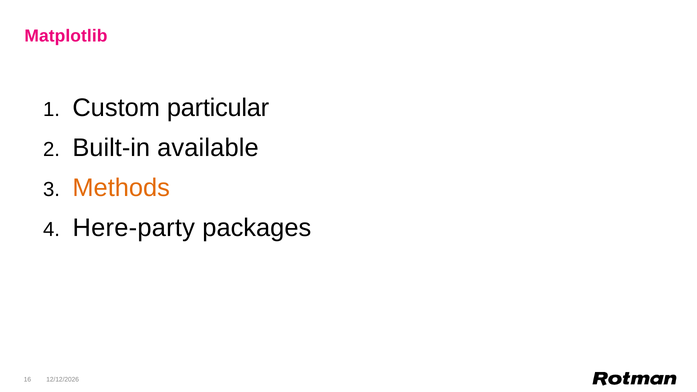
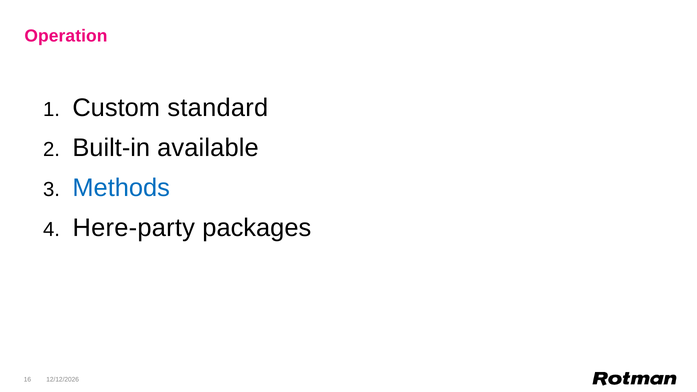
Matplotlib: Matplotlib -> Operation (66, 36)
particular: particular -> standard (218, 108)
Methods colour: orange -> blue (121, 188)
